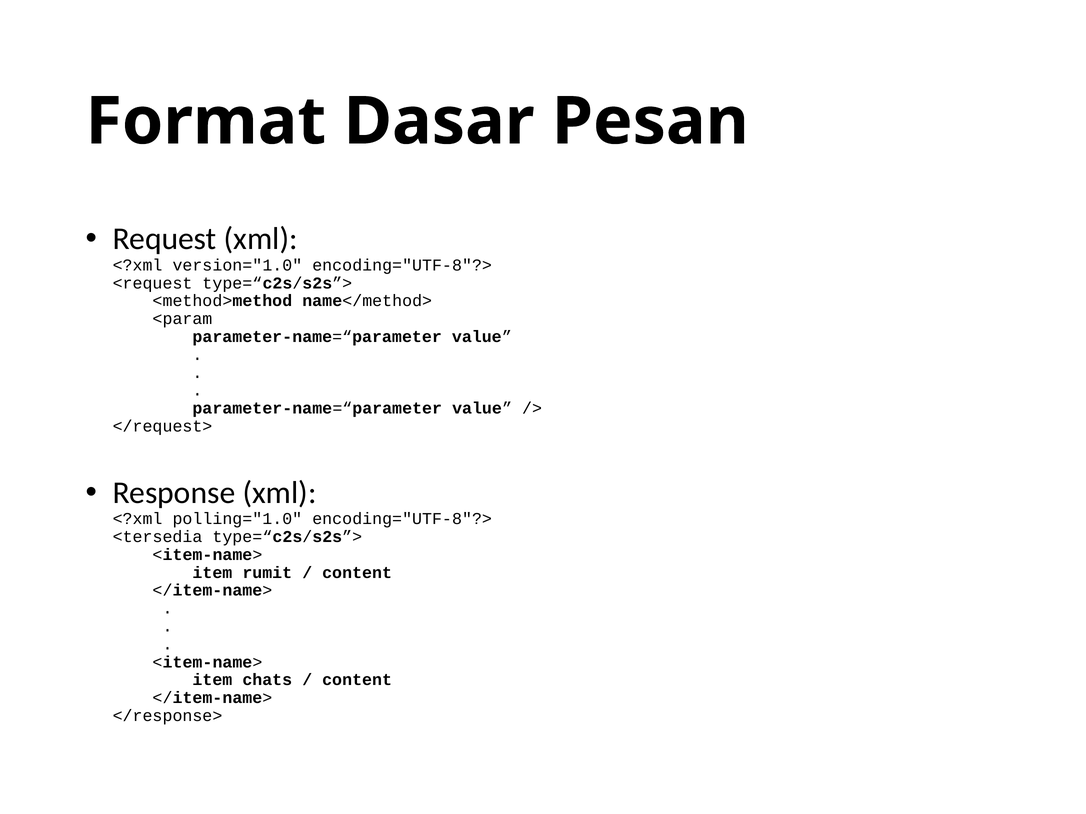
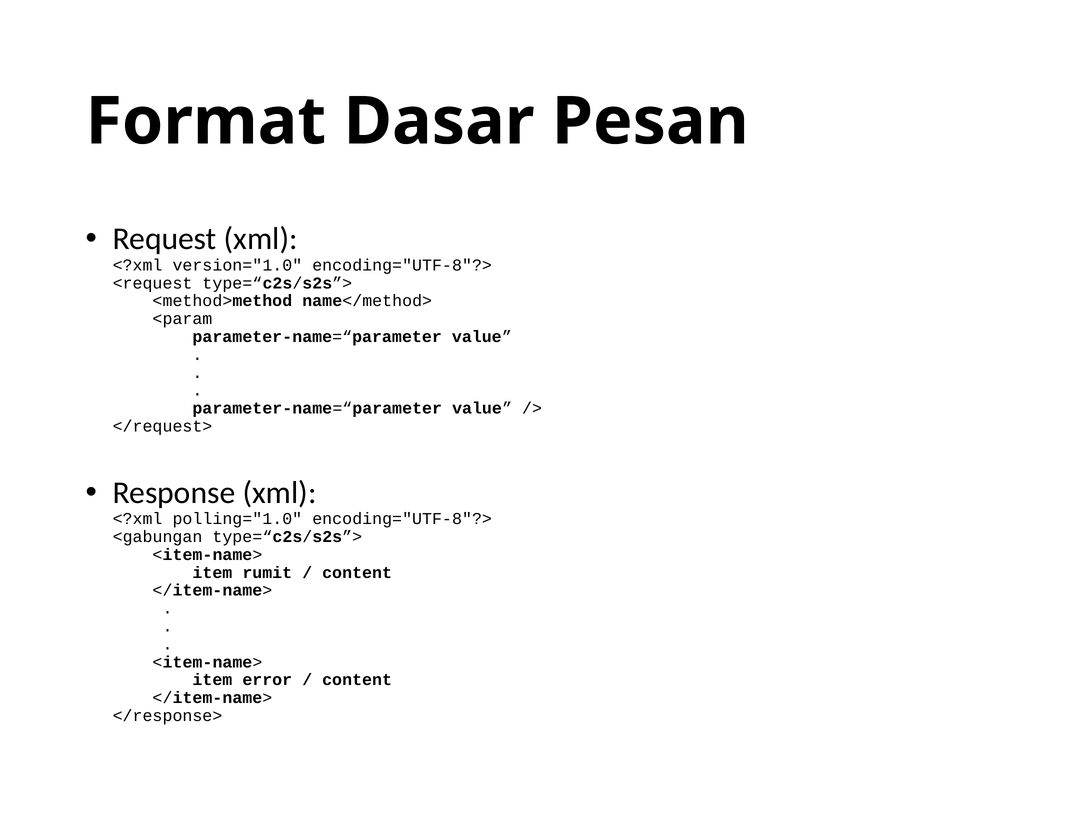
<tersedia: <tersedia -> <gabungan (158, 537)
chats: chats -> error (267, 680)
